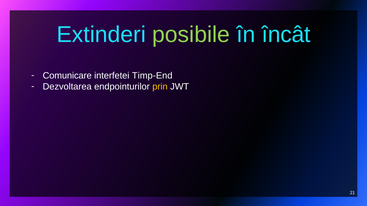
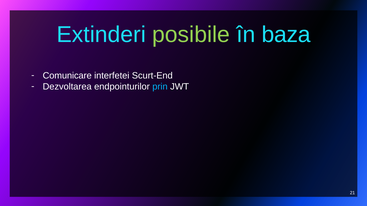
încât: încât -> baza (286, 35)
Timp-End: Timp-End -> Scurt-End (152, 76)
prin colour: yellow -> light blue (160, 87)
